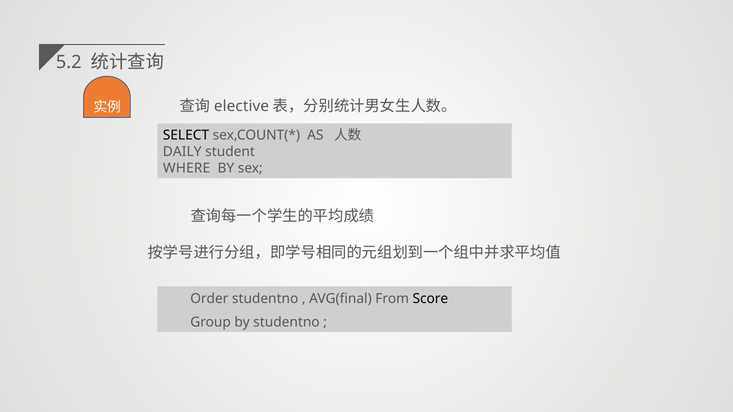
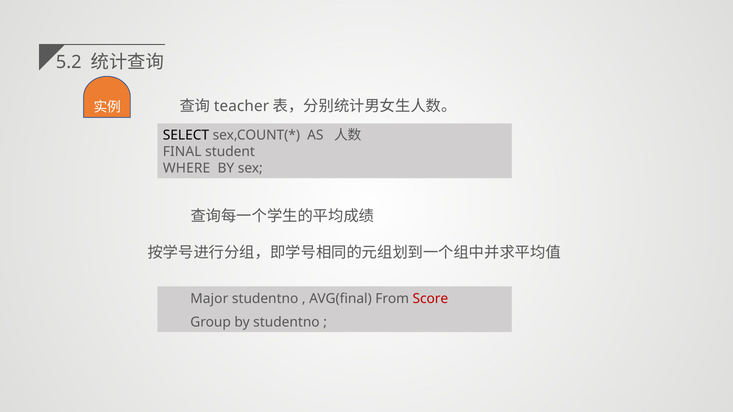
elective: elective -> teacher (241, 106)
DAILY: DAILY -> FINAL (182, 152)
Order: Order -> Major (209, 299)
Score colour: black -> red (430, 299)
